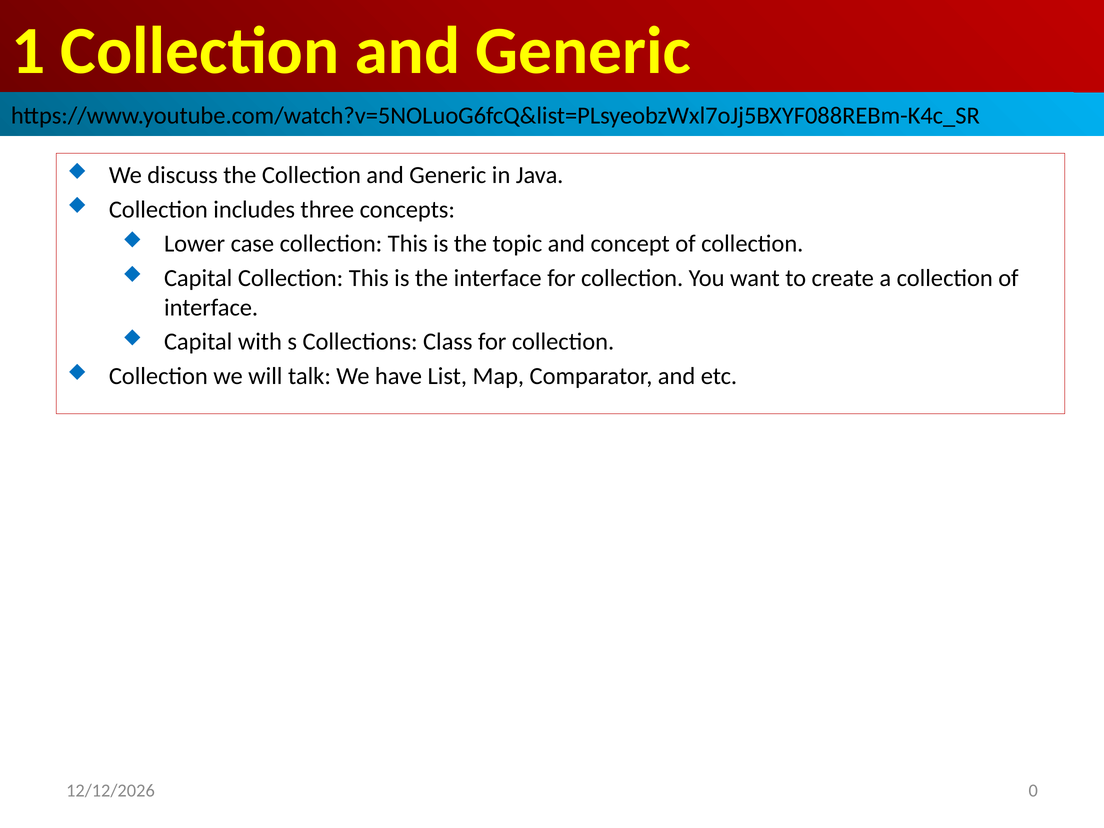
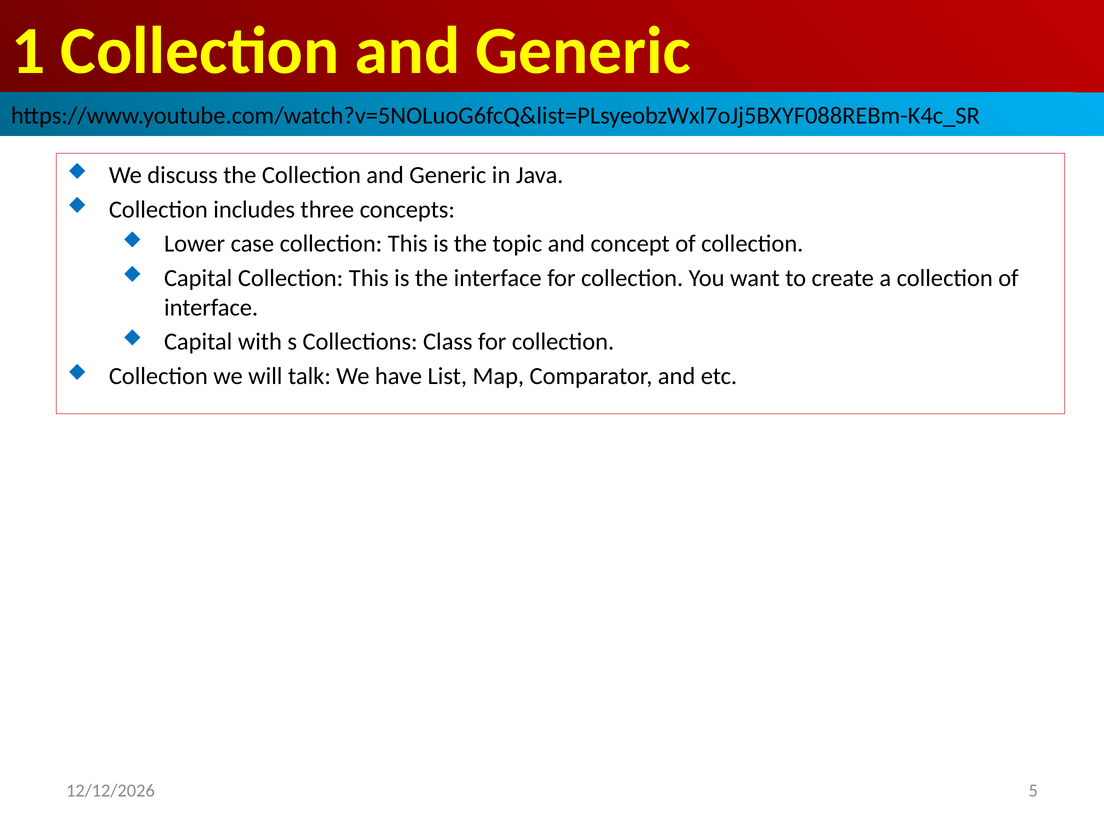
0: 0 -> 5 (1033, 791)
